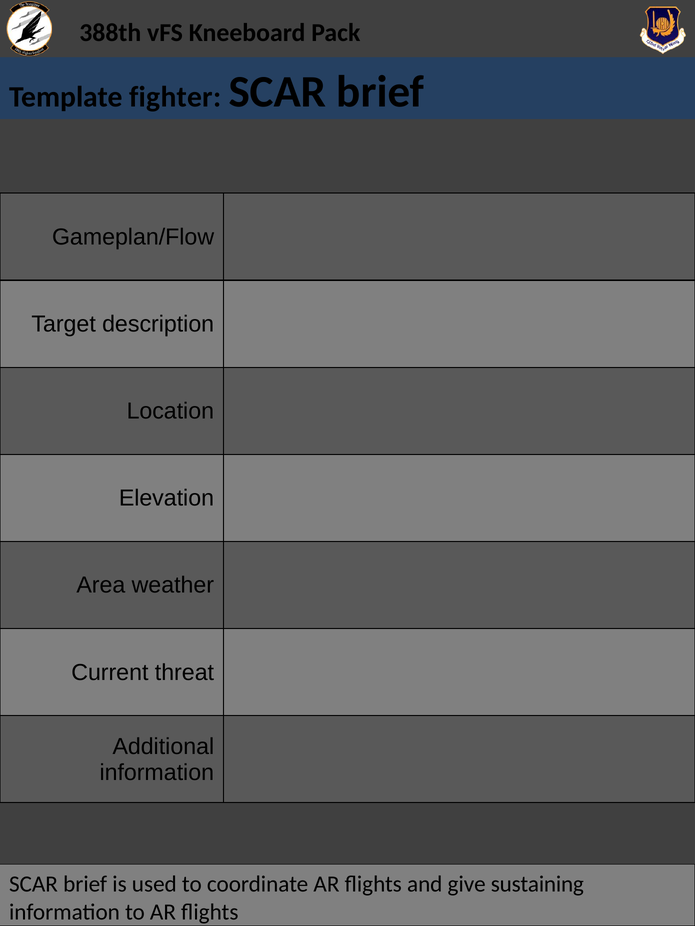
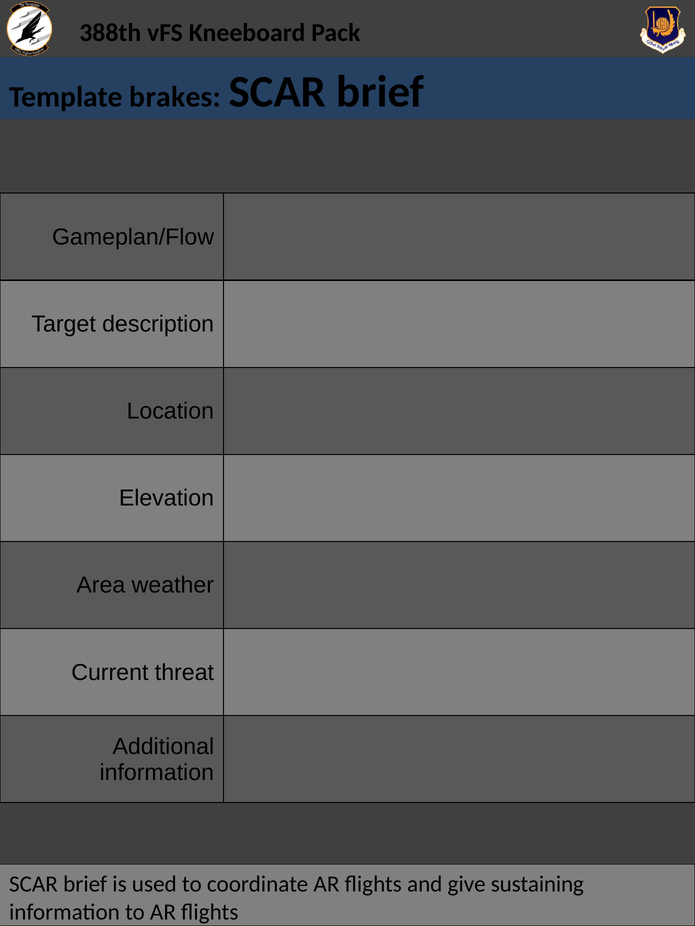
fighter: fighter -> brakes (175, 97)
